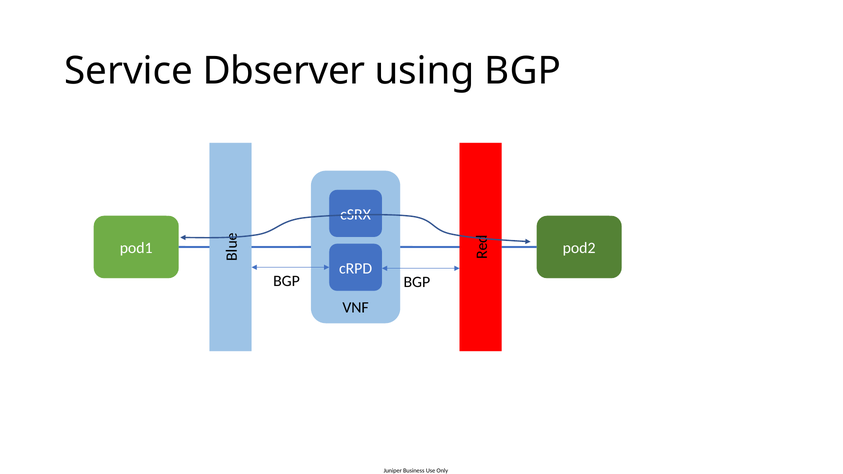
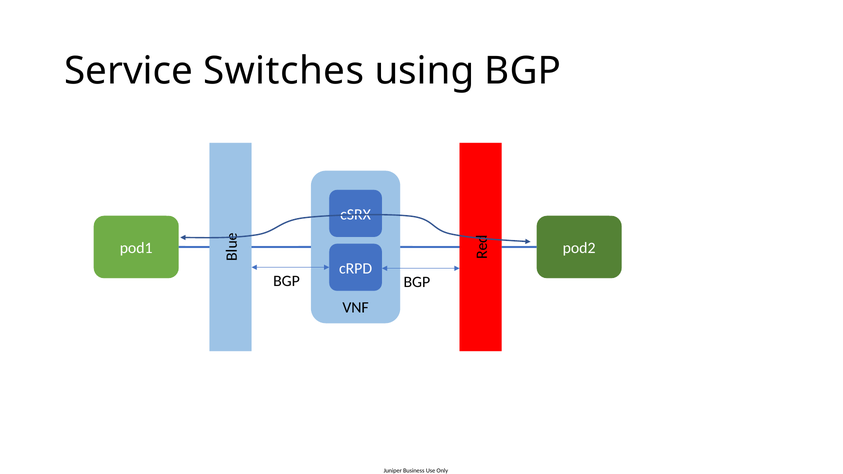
Dbserver: Dbserver -> Switches (284, 71)
